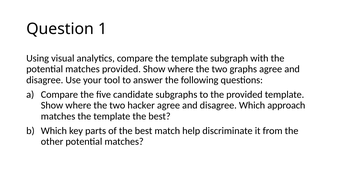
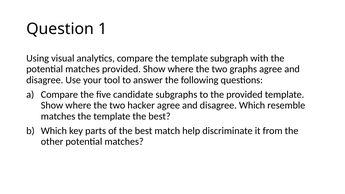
approach: approach -> resemble (286, 105)
